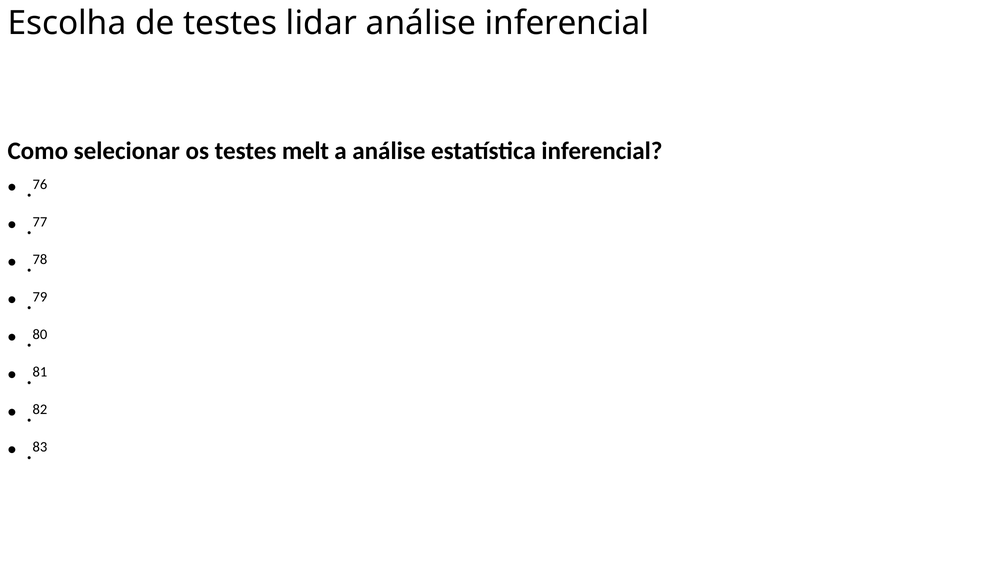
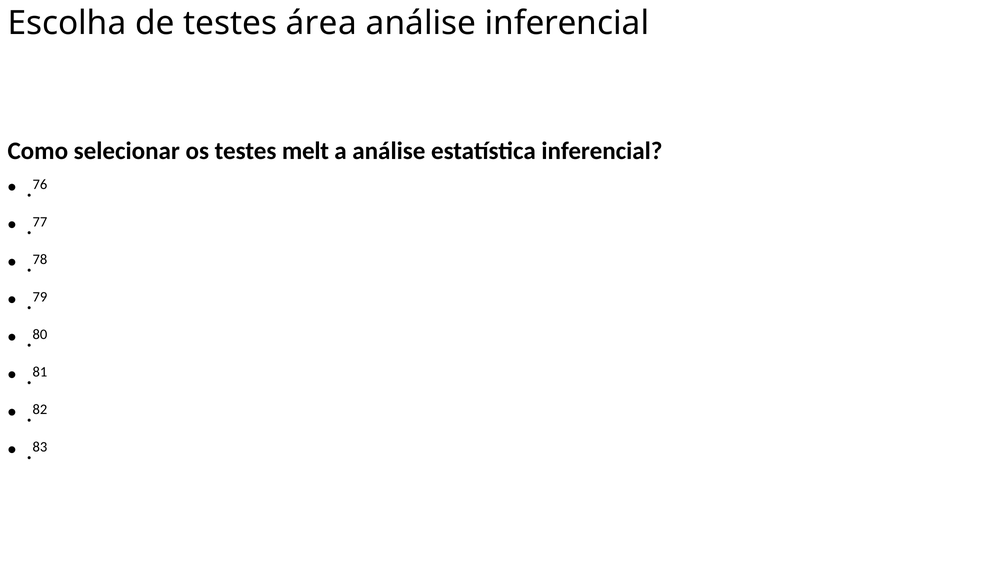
lidar: lidar -> área (321, 23)
